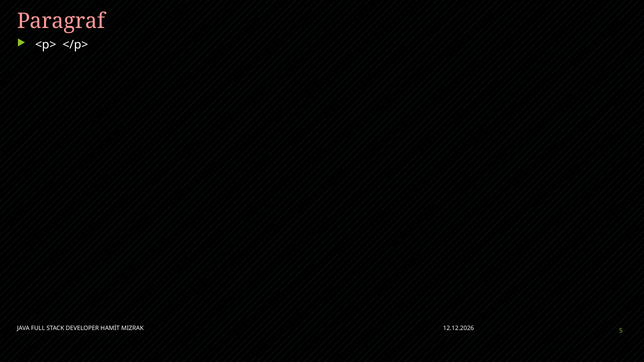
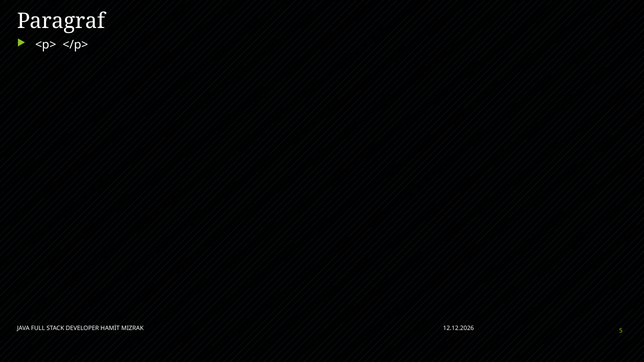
Paragraf colour: pink -> white (61, 21)
